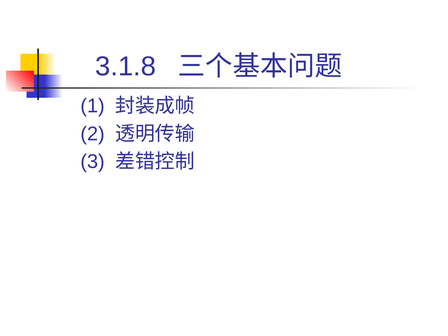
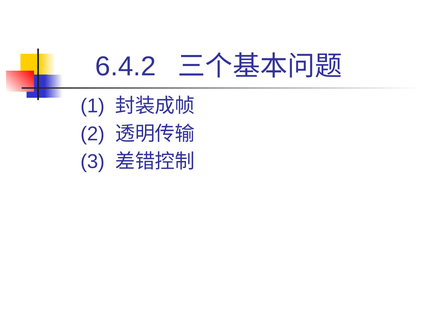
3.1.8: 3.1.8 -> 6.4.2 (126, 67)
